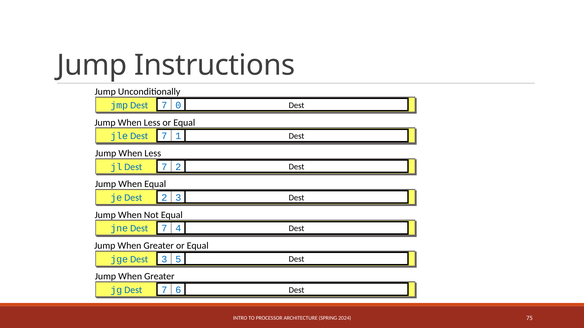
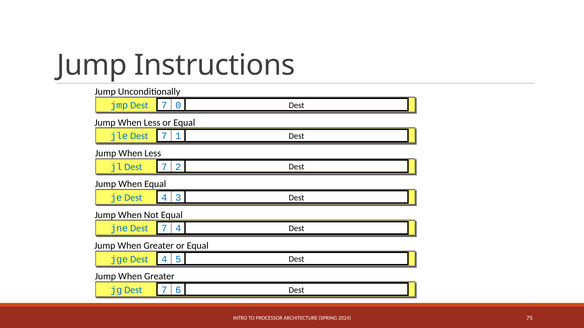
je Dest 2: 2 -> 4 (164, 198)
jge Dest 3: 3 -> 4 (164, 260)
